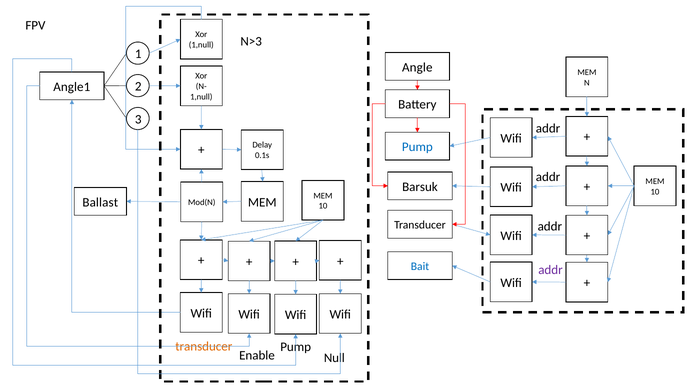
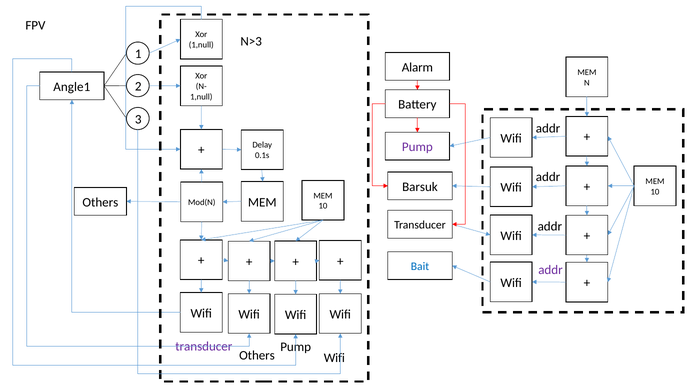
Angle: Angle -> Alarm (417, 67)
Pump colour: blue -> purple (417, 147)
Ballast: Ballast -> Others (100, 202)
transducer colour: orange -> purple (204, 347)
Enable: Enable -> Others (257, 356)
Null: Null -> Wifi (334, 358)
